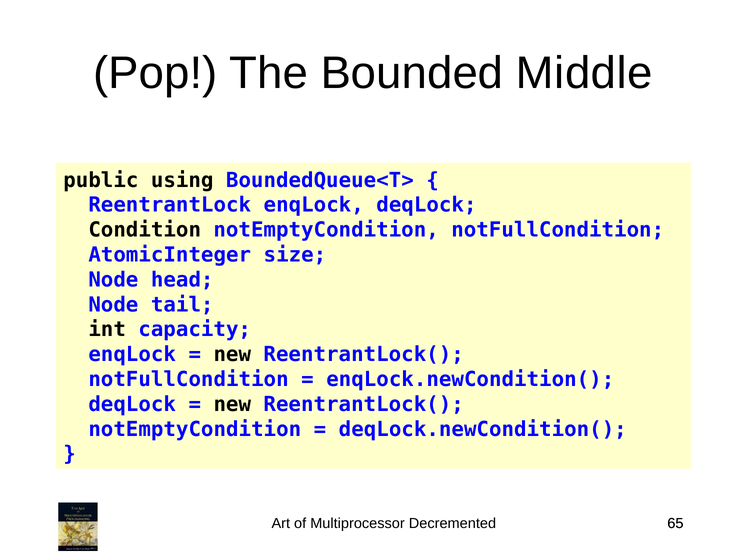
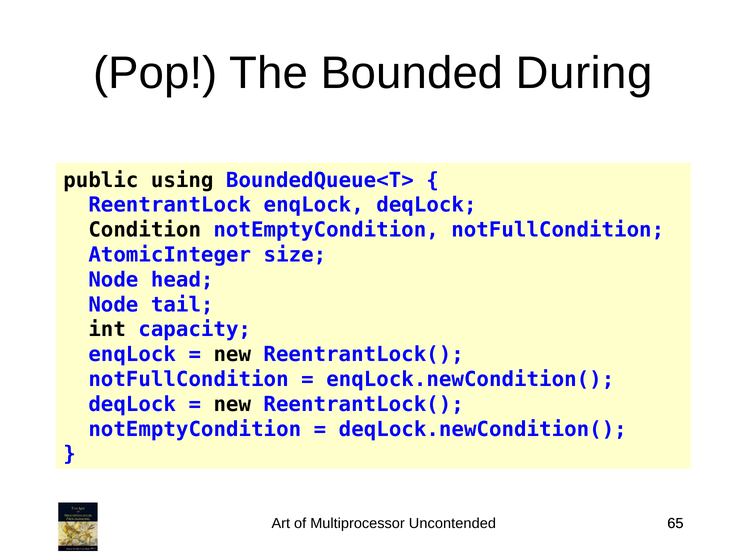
Middle: Middle -> During (584, 73)
Decremented: Decremented -> Uncontended (452, 524)
